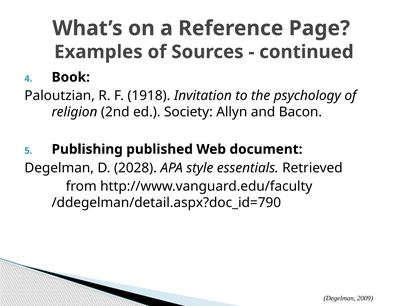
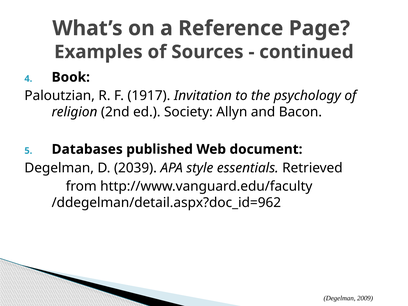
1918: 1918 -> 1917 (149, 96)
Publishing: Publishing -> Databases (87, 149)
2028: 2028 -> 2039 (135, 168)
/ddegelman/detail.aspx?doc_id=790: /ddegelman/detail.aspx?doc_id=790 -> /ddegelman/detail.aspx?doc_id=962 (166, 203)
